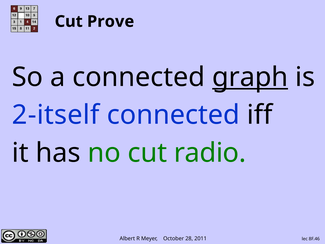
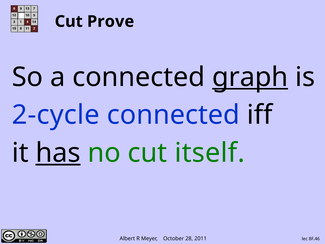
2-itself: 2-itself -> 2-cycle (56, 115)
has underline: none -> present (58, 153)
radio: radio -> itself (210, 153)
